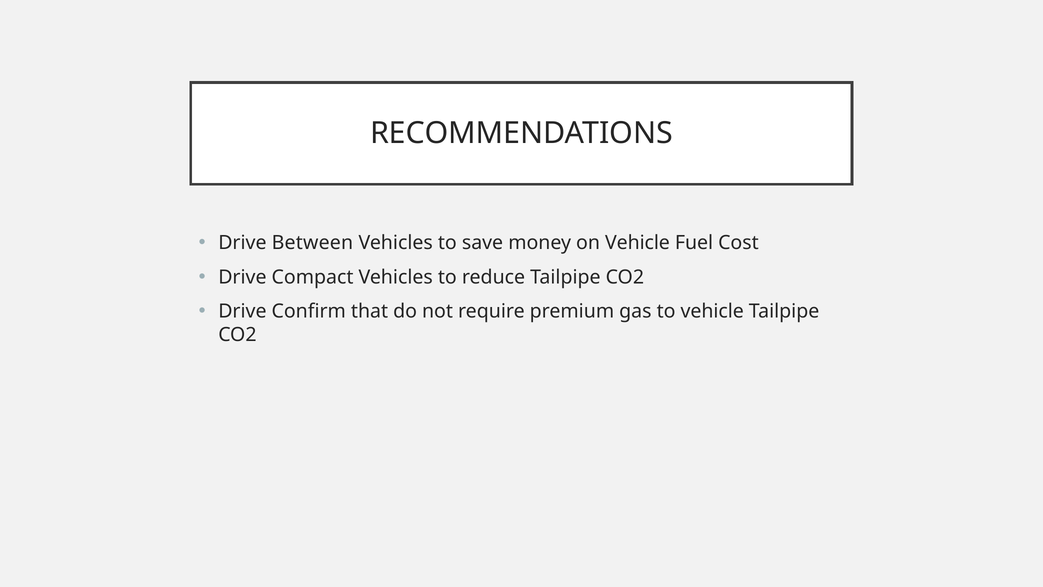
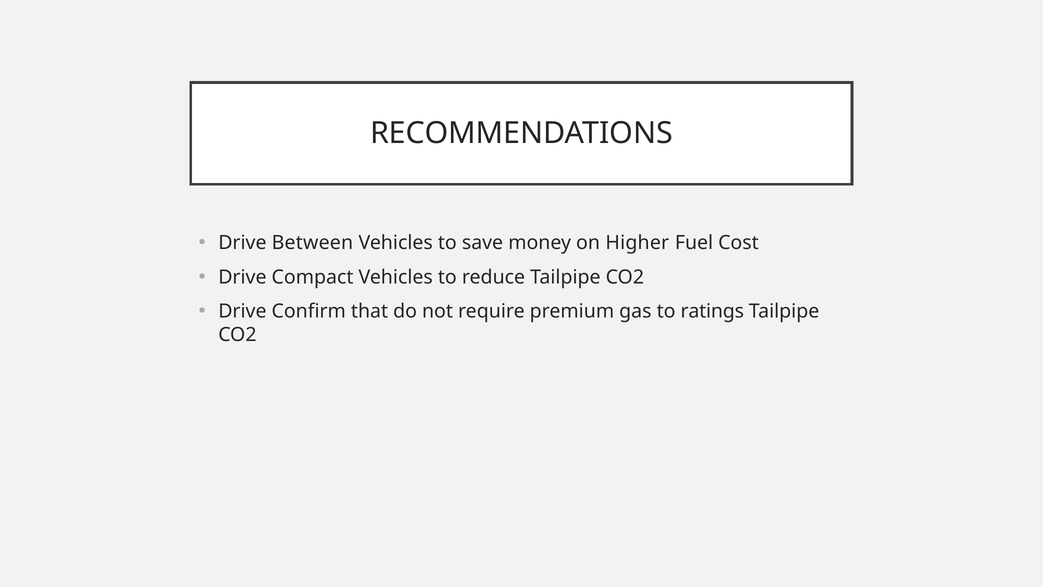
on Vehicle: Vehicle -> Higher (637, 243)
to vehicle: vehicle -> ratings (712, 311)
